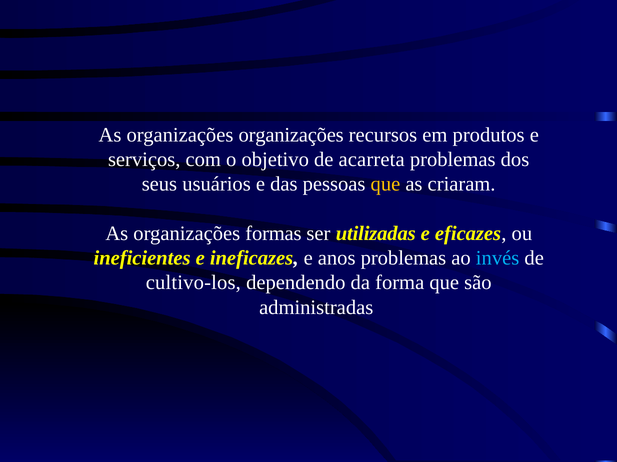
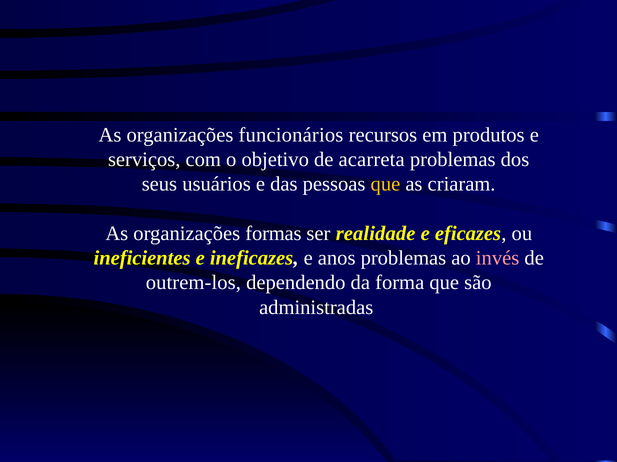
organizações organizações: organizações -> funcionários (291, 135)
utilizadas: utilizadas -> realidade (376, 234)
invés colour: light blue -> pink (498, 258)
cultivo-los: cultivo-los -> outrem-los (193, 283)
